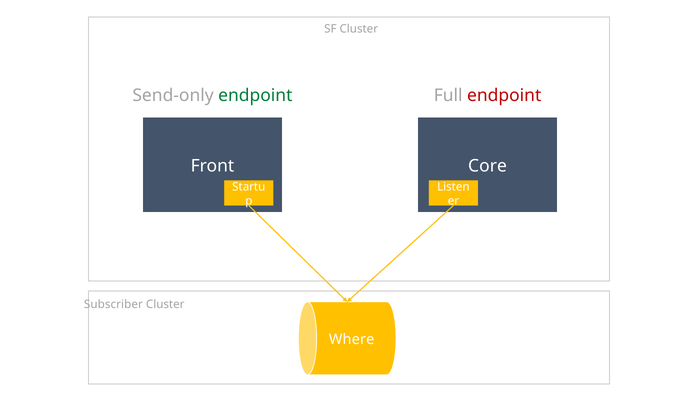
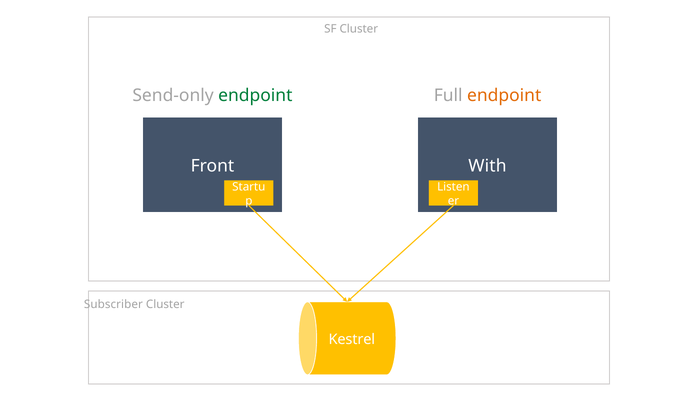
endpoint colour: red -> orange (504, 95)
Core: Core -> With (487, 166)
Where: Where -> Kestrel (352, 339)
